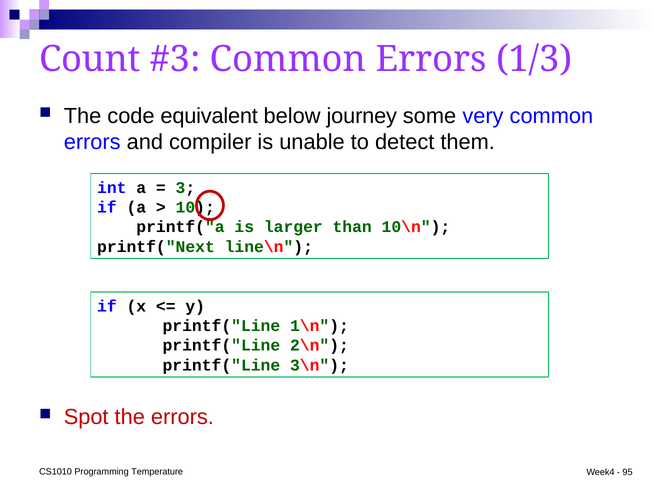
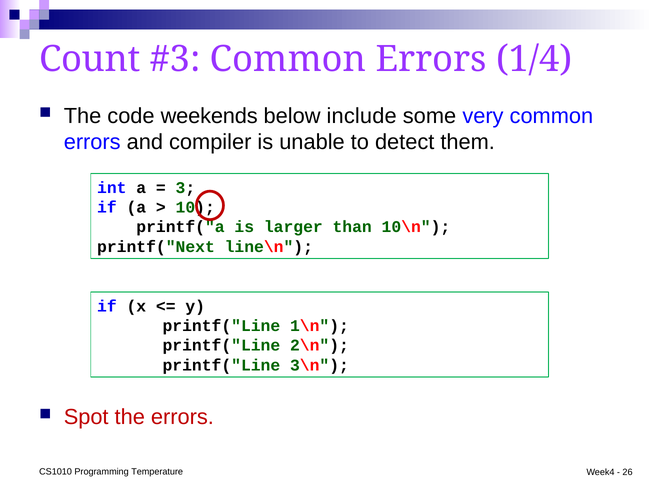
1/3: 1/3 -> 1/4 (534, 59)
equivalent: equivalent -> weekends (209, 116)
journey: journey -> include (362, 116)
95: 95 -> 26 (628, 472)
